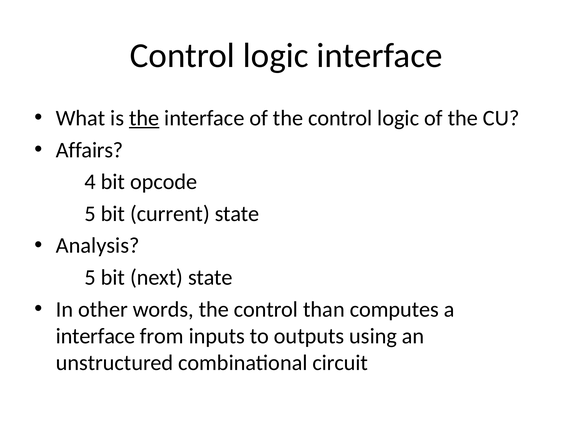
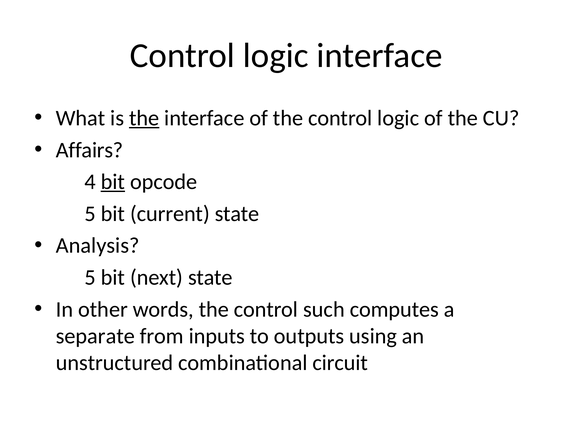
bit underline: none -> present (113, 182)
than: than -> such (324, 309)
interface: interface -> separate (95, 336)
